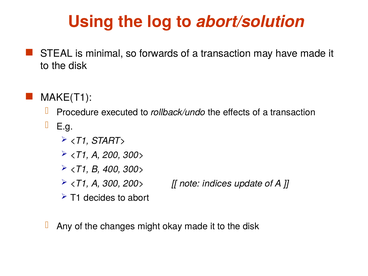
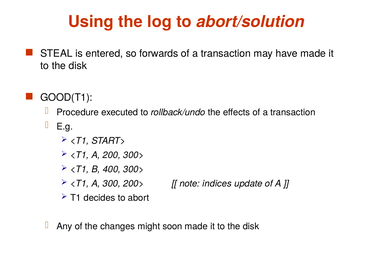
minimal: minimal -> entered (104, 54)
MAKE(T1: MAKE(T1 -> GOOD(T1 (66, 98)
okay: okay -> soon (172, 226)
